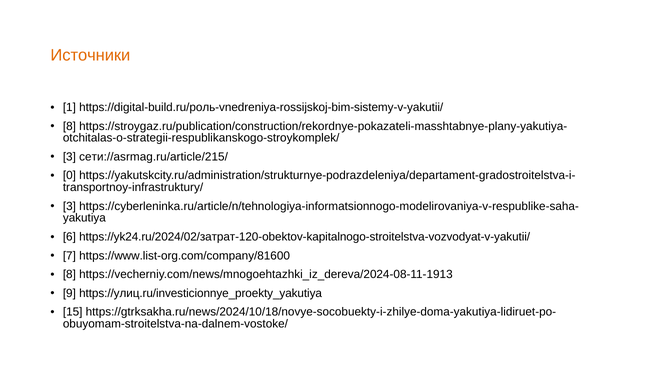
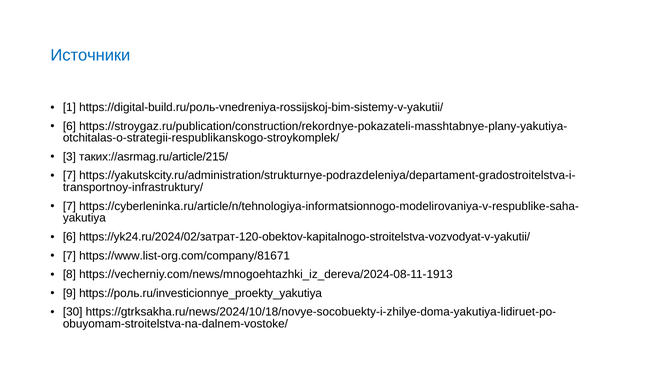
Источники colour: orange -> blue (90, 55)
8: 8 -> 6 (69, 126)
сети://asrmag.ru/article/215/: сети://asrmag.ru/article/215/ -> таких://asrmag.ru/article/215/ (154, 157)
0: 0 -> 7 (69, 175)
3: 3 -> 7 (69, 206)
https://www.list-org.com/company/81600: https://www.list-org.com/company/81600 -> https://www.list-org.com/company/81671 (185, 255)
https://улиц.ru/investicionnye_proekty_yakutiya: https://улиц.ru/investicionnye_proekty_yakutiya -> https://роль.ru/investicionnye_proekty_yakutiya (201, 293)
15: 15 -> 30 (73, 311)
